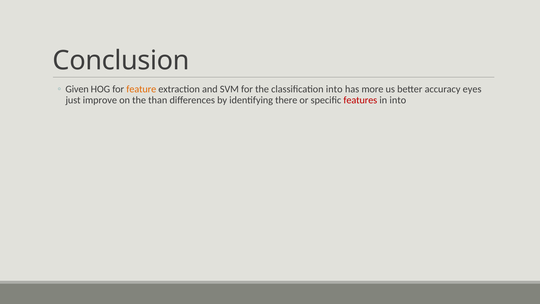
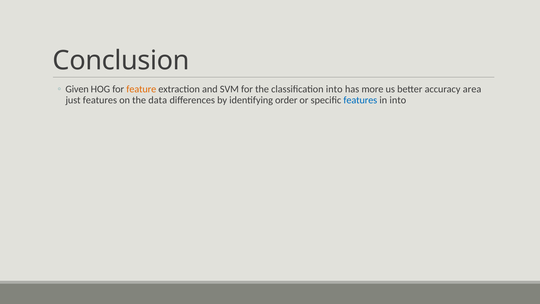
eyes: eyes -> area (472, 89)
just improve: improve -> features (100, 100)
than: than -> data (158, 100)
there: there -> order (286, 100)
features colour: red -> blue (360, 100)
